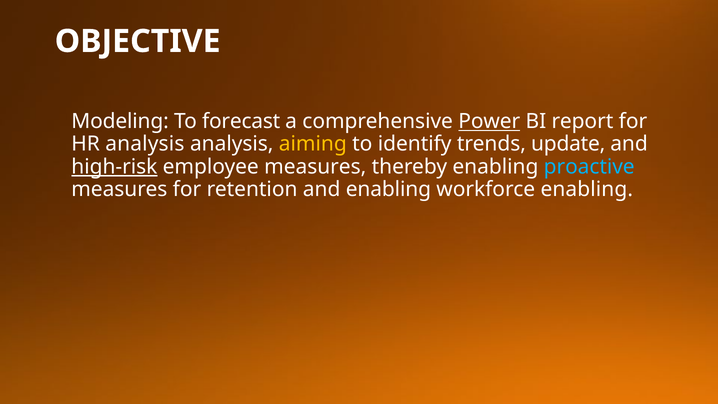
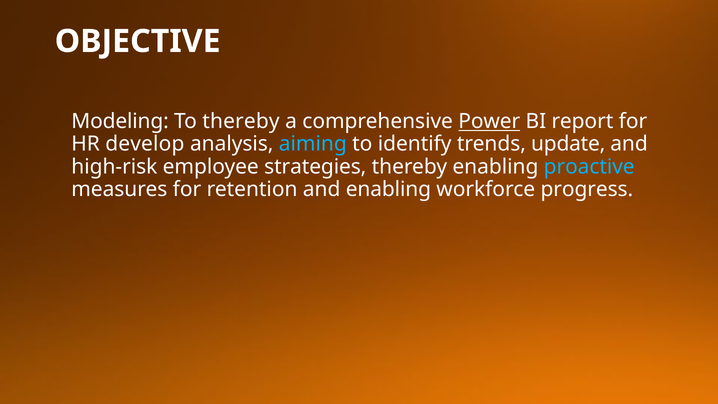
To forecast: forecast -> thereby (241, 121)
HR analysis: analysis -> develop (145, 144)
aiming colour: yellow -> light blue (313, 144)
high-risk underline: present -> none (114, 167)
employee measures: measures -> strategies (315, 167)
workforce enabling: enabling -> progress (587, 189)
